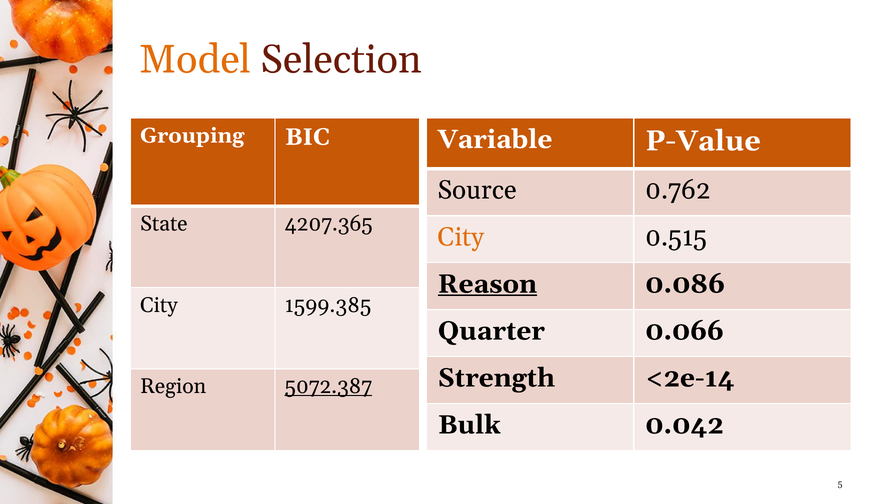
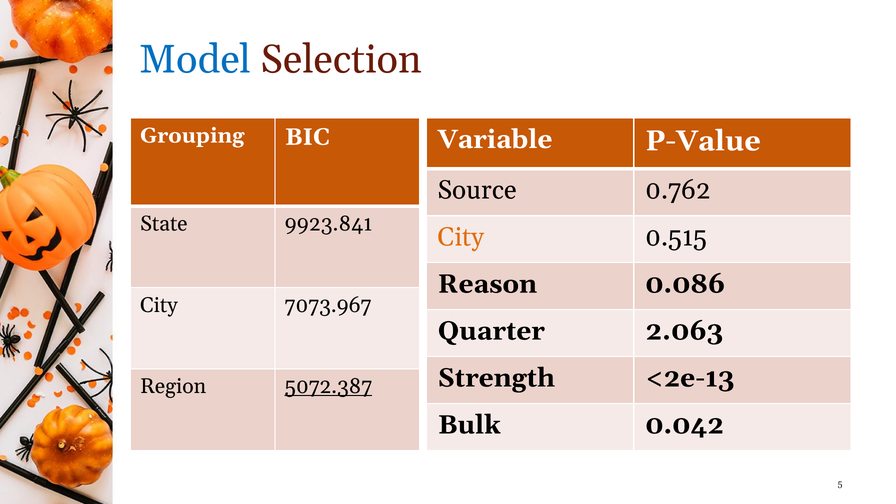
Model colour: orange -> blue (195, 60)
4207.365: 4207.365 -> 9923.841 (329, 224)
Reason underline: present -> none (487, 284)
1599.385: 1599.385 -> 7073.967 (328, 305)
0.066: 0.066 -> 2.063 (684, 331)
<2e-14: <2e-14 -> <2e-13 (690, 378)
